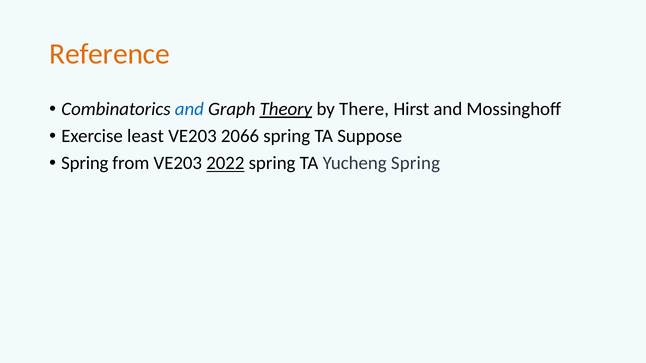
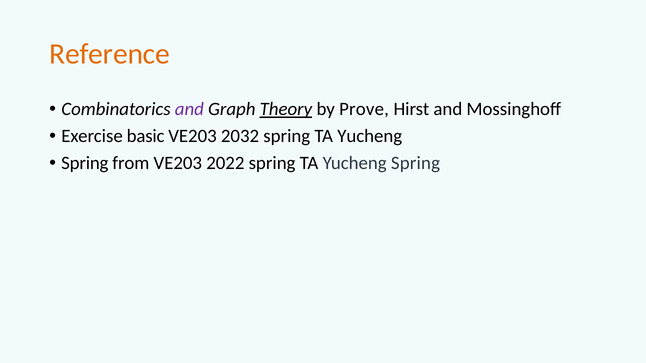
and colour: blue -> purple (189, 109)
There: There -> Prove (364, 109)
least: least -> basic (146, 136)
2066: 2066 -> 2032 (240, 136)
Suppose: Suppose -> Yucheng (370, 136)
2022 underline: present -> none (225, 163)
